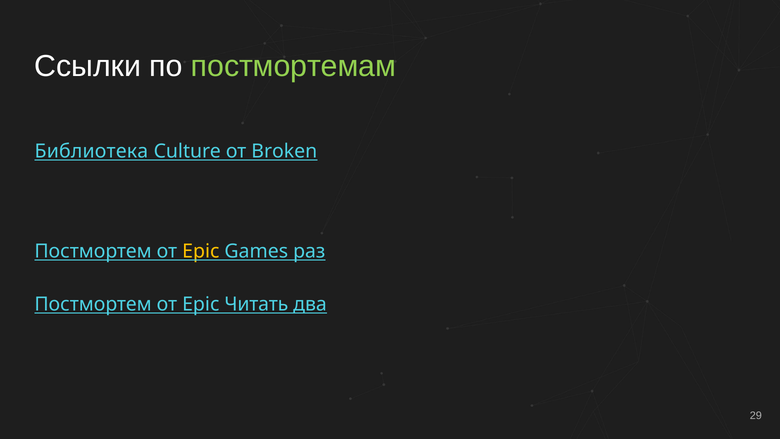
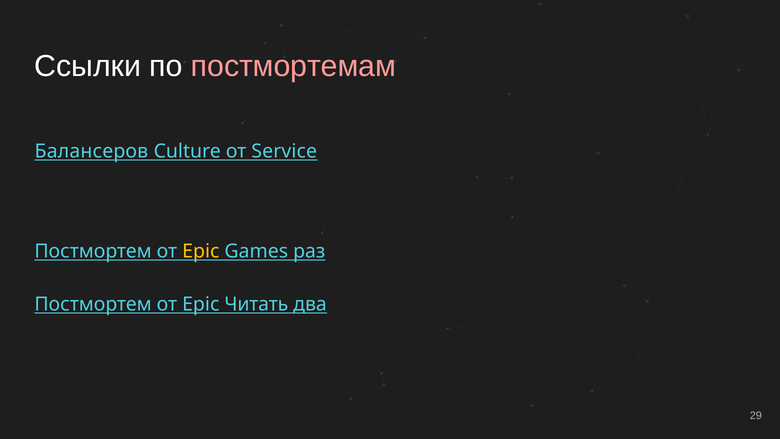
постмортемам colour: light green -> pink (294, 66)
Библиотека: Библиотека -> Балансеров (91, 151)
Broken: Broken -> Service (284, 151)
